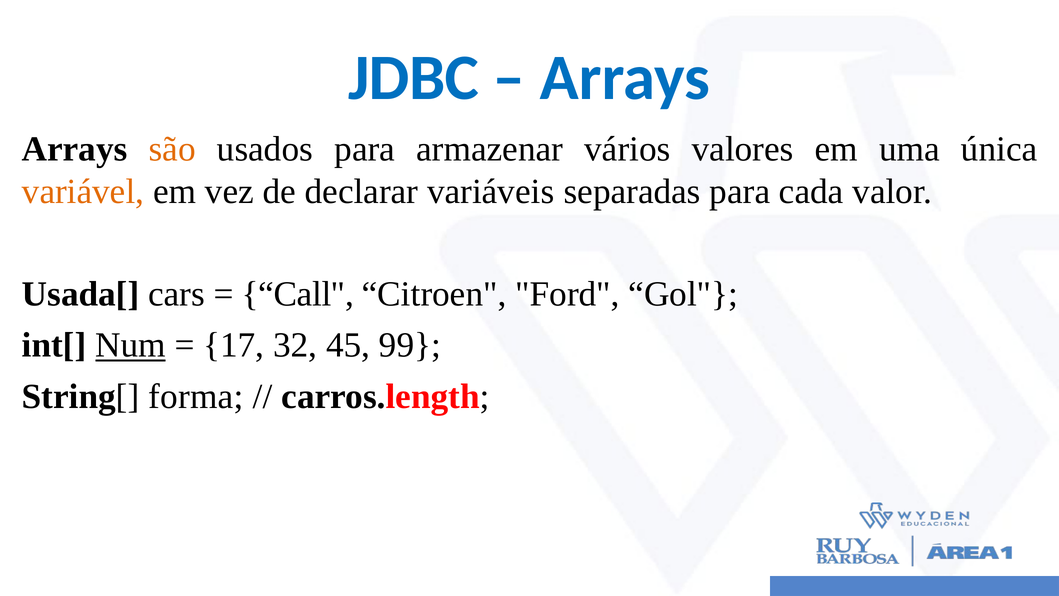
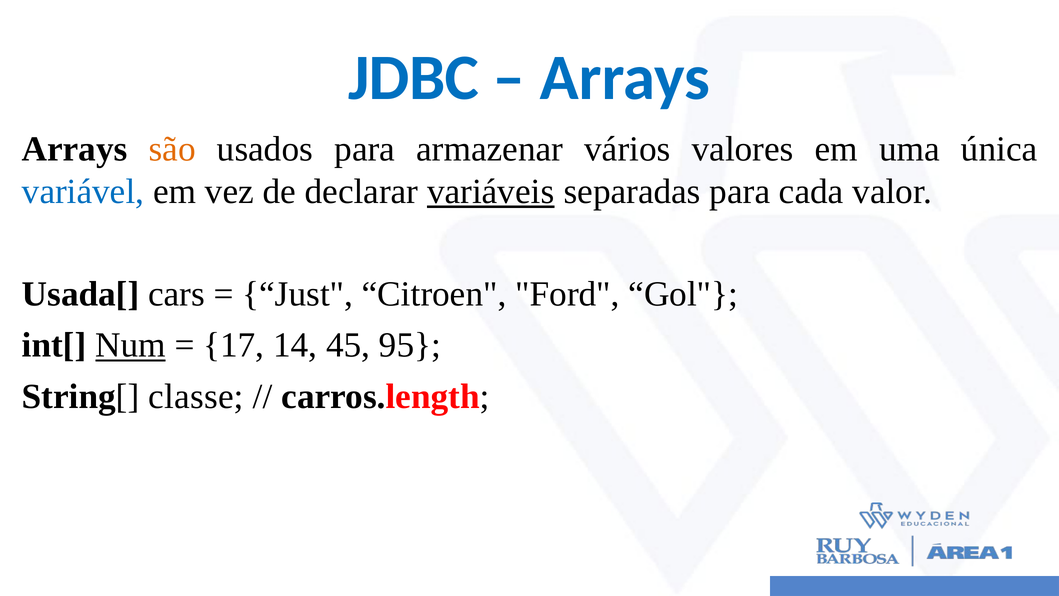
variável colour: orange -> blue (83, 191)
variáveis underline: none -> present (491, 191)
Call: Call -> Just (298, 294)
32: 32 -> 14 (295, 345)
99: 99 -> 95 (410, 345)
forma: forma -> classe (196, 396)
